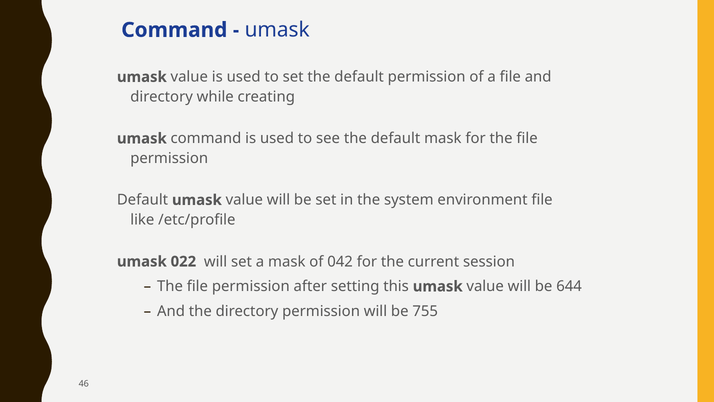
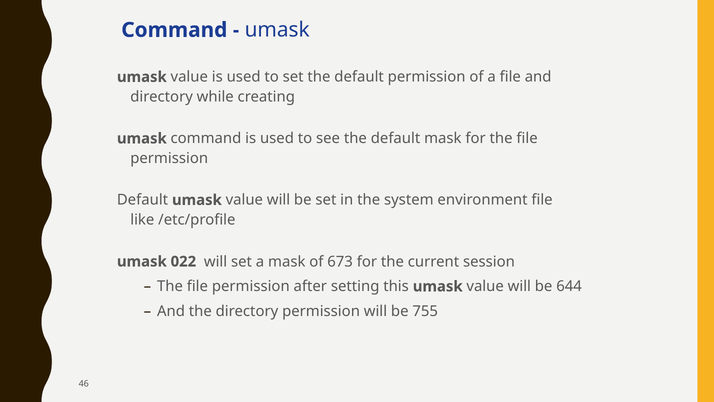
042: 042 -> 673 (340, 261)
